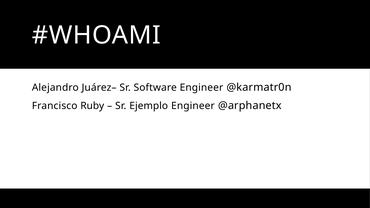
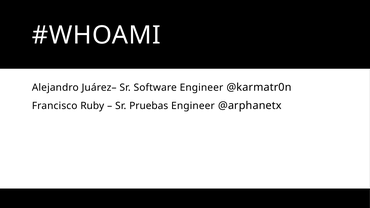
Ejemplo: Ejemplo -> Pruebas (149, 106)
